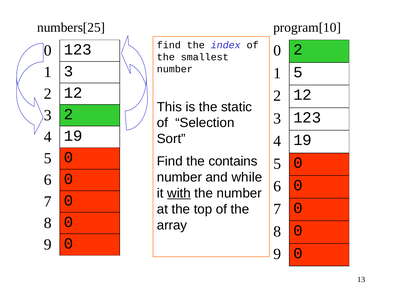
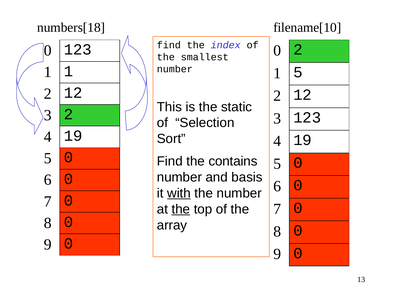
numbers[25: numbers[25 -> numbers[18 (71, 27)
program[10: program[10 -> filename[10 (307, 27)
1 3: 3 -> 1 (68, 71)
while: while -> basis (247, 177)
the underline: none -> present (181, 209)
